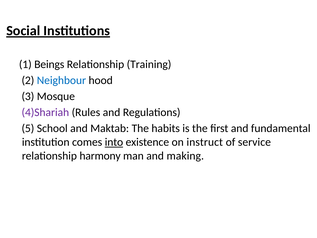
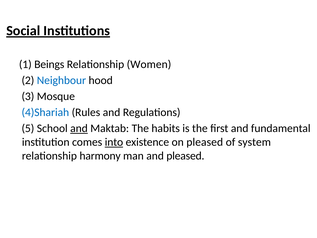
Training: Training -> Women (149, 64)
4)Shariah colour: purple -> blue (45, 112)
and underline: none -> present (79, 128)
on instruct: instruct -> pleased (205, 142)
service: service -> system (254, 142)
and making: making -> pleased (185, 156)
